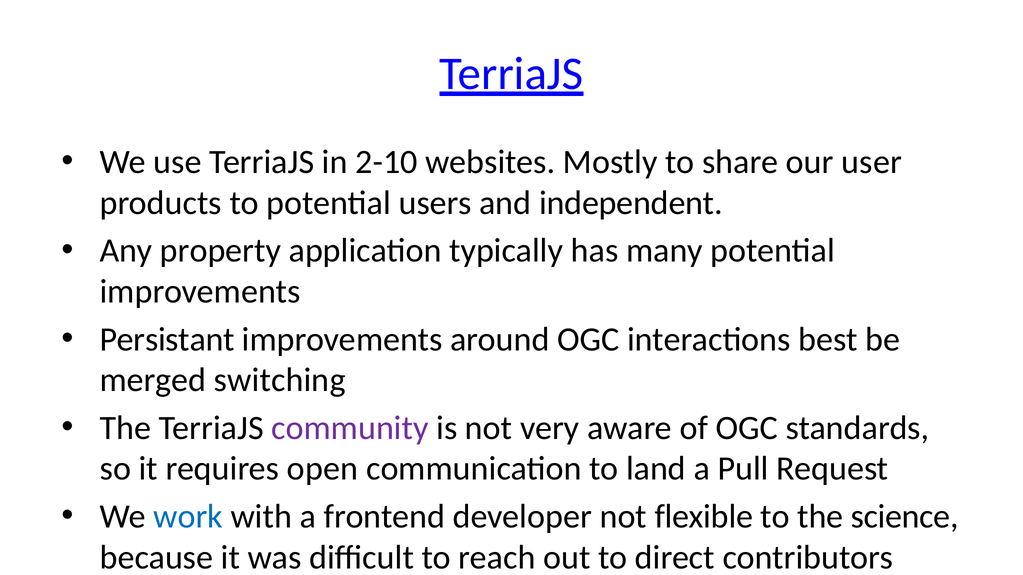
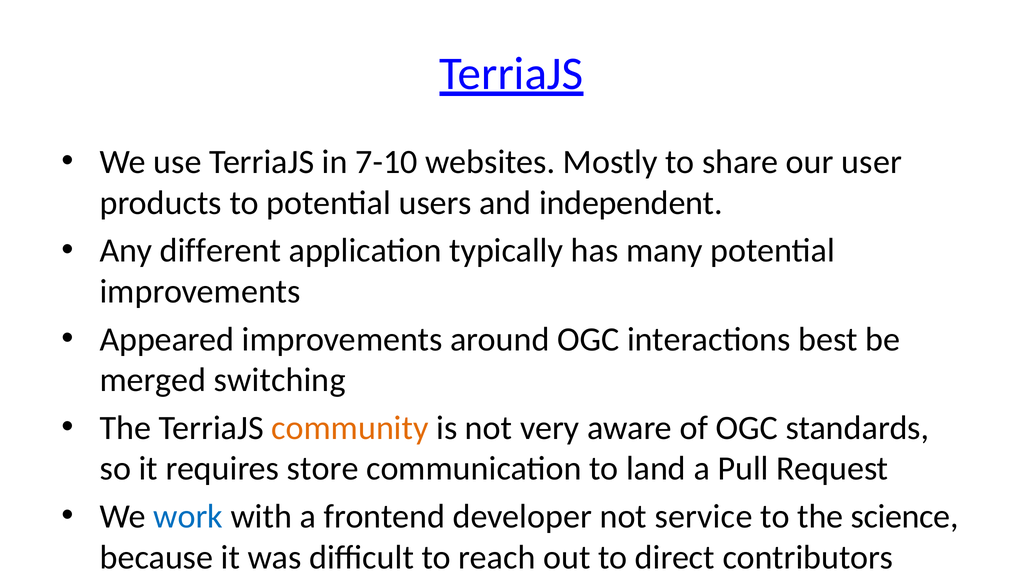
2-10: 2-10 -> 7-10 (386, 162)
property: property -> different (220, 251)
Persistant: Persistant -> Appeared (167, 340)
community colour: purple -> orange (350, 428)
open: open -> store (323, 469)
flexible: flexible -> service (704, 517)
